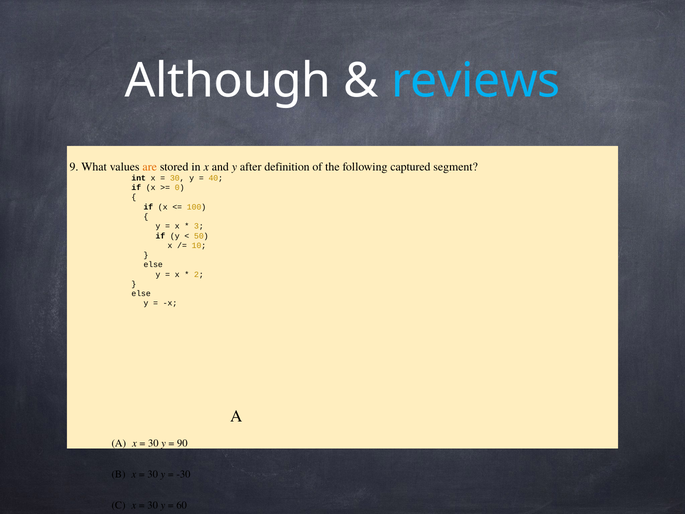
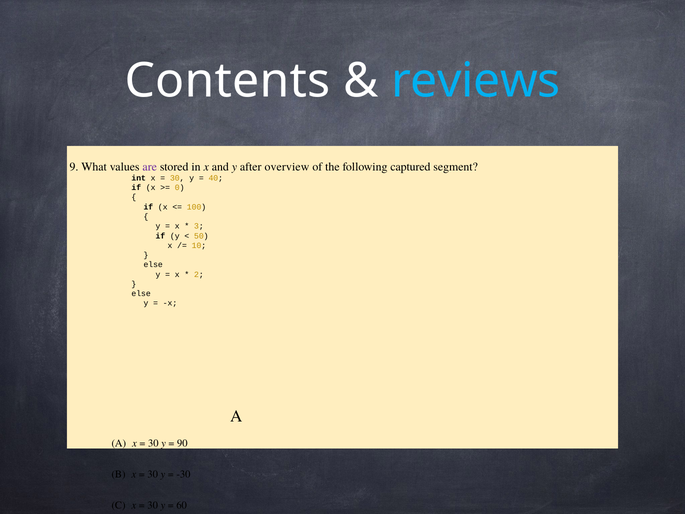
Although: Although -> Contents (228, 81)
are colour: orange -> purple (150, 167)
definition: definition -> overview (287, 167)
